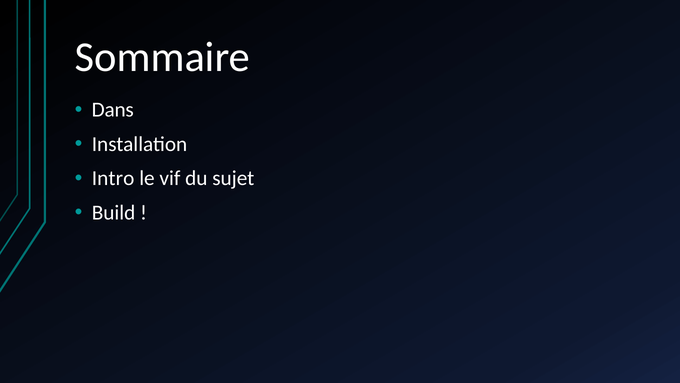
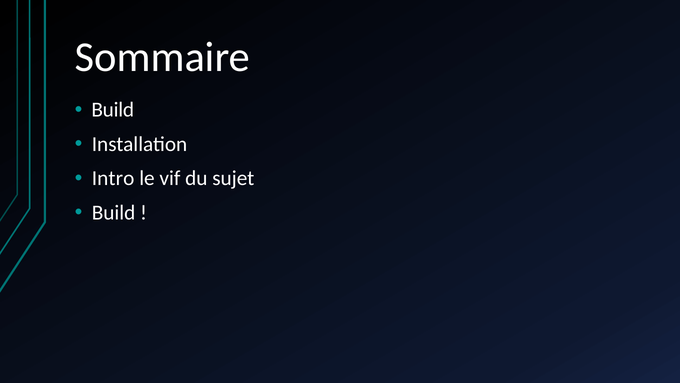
Dans: Dans -> Build (113, 110)
